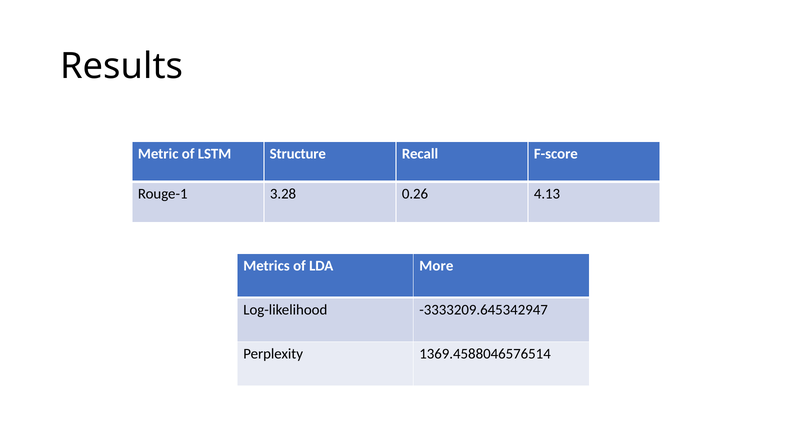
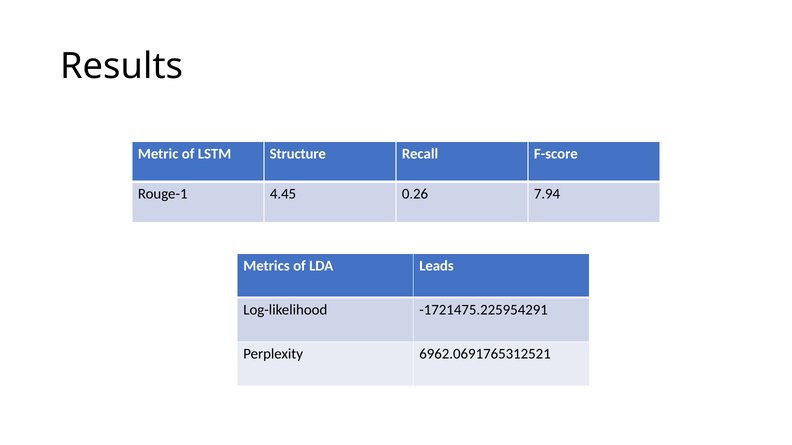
3.28: 3.28 -> 4.45 (283, 194)
4.13: 4.13 -> 7.94 (547, 194)
More: More -> Leads (436, 266)
-3333209.645342947: -3333209.645342947 -> -1721475.225954291 (484, 310)
1369.4588046576514: 1369.4588046576514 -> 6962.0691765312521 (485, 354)
